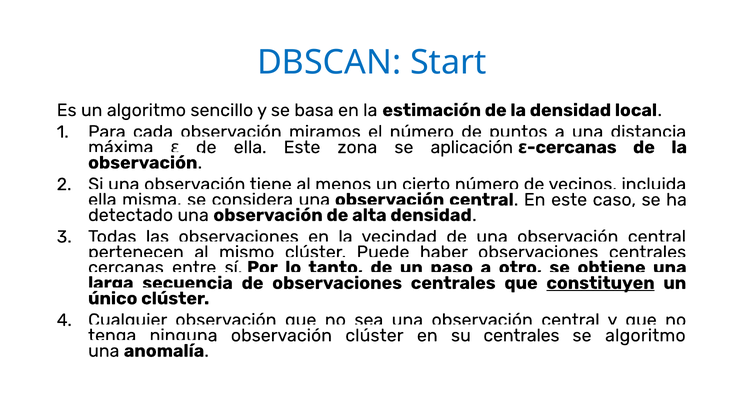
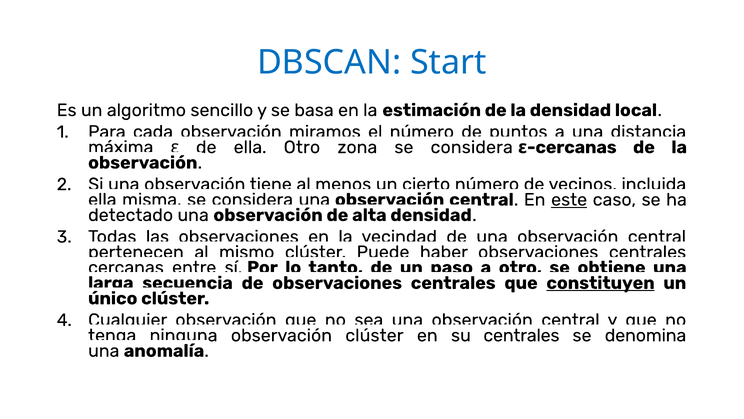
ella Este: Este -> Otro (302, 147)
zona se aplicación: aplicación -> considera (472, 147)
este underline: none -> present (569, 199)
se algoritmo: algoritmo -> denomina (646, 335)
